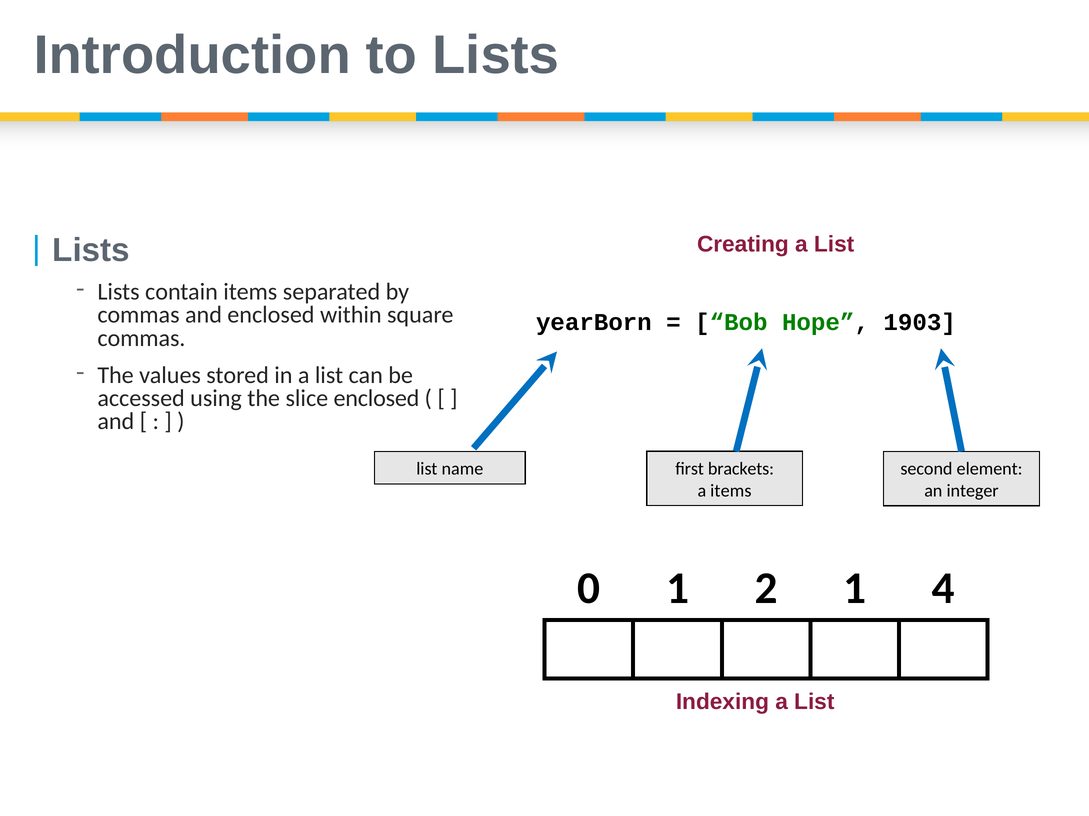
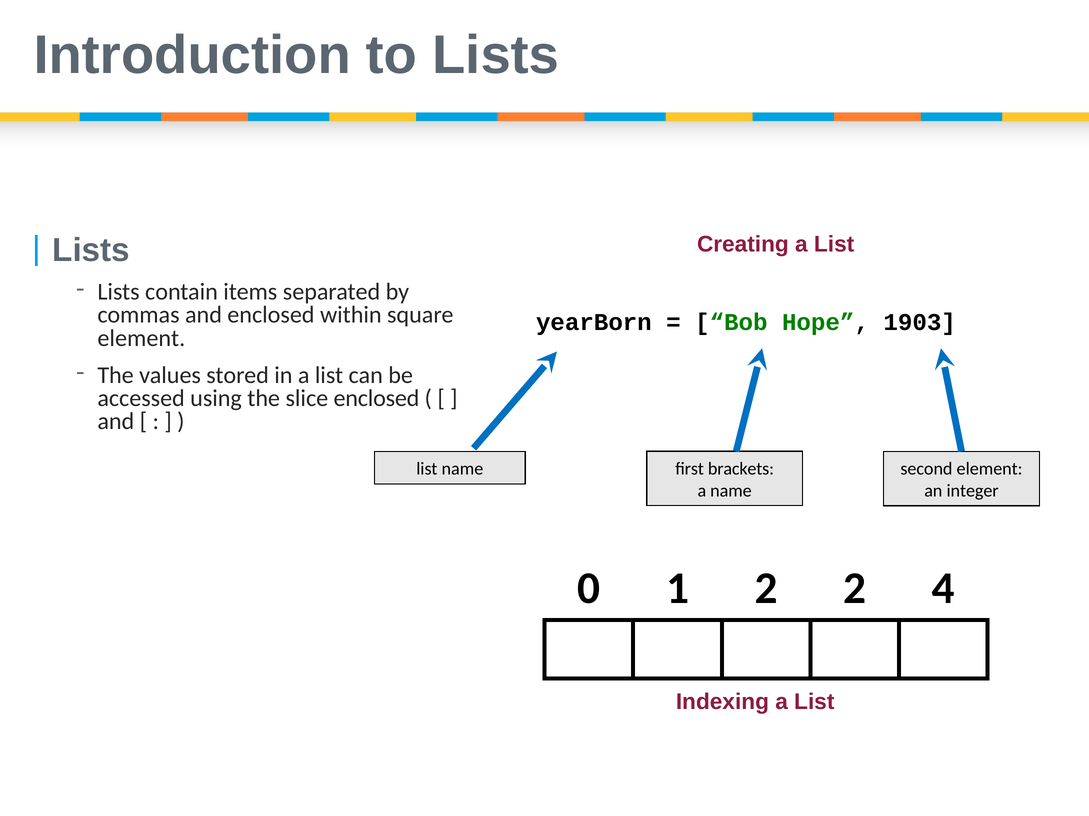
commas: commas -> element (141, 339)
a items: items -> name (731, 491)
2 1: 1 -> 2 (855, 589)
